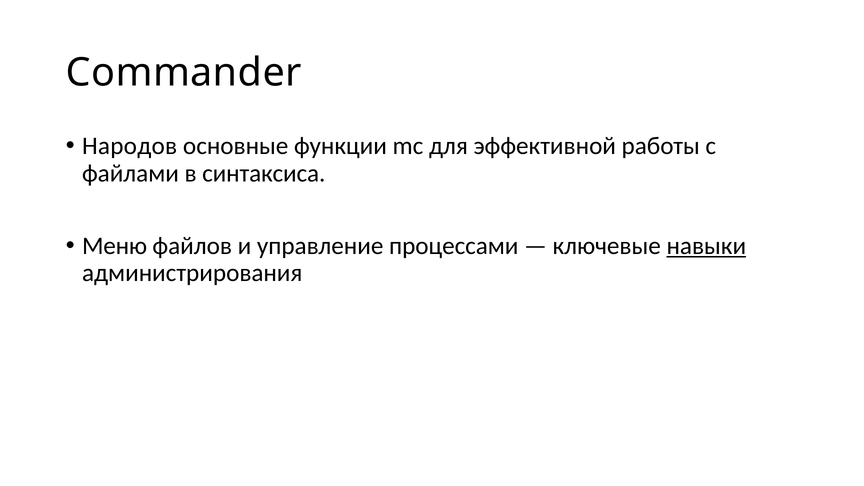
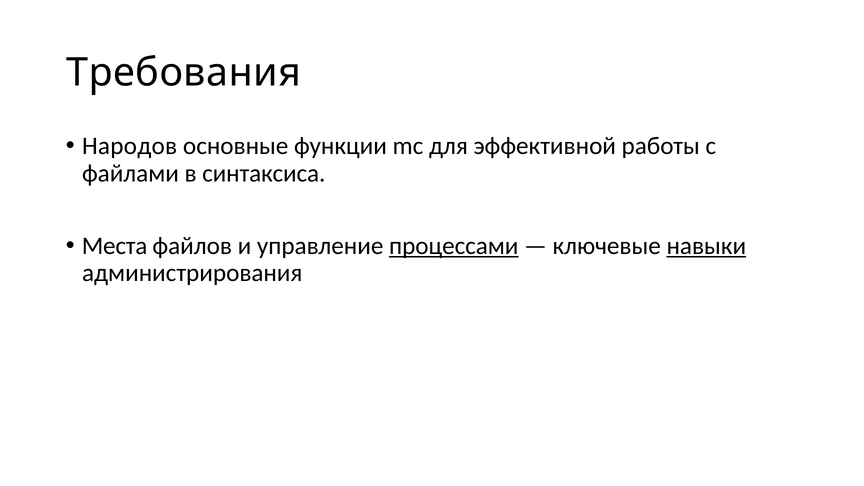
Commander: Commander -> Требования (184, 73)
Меню: Меню -> Места (115, 246)
процессами underline: none -> present (454, 246)
